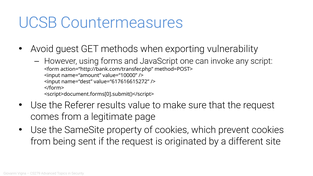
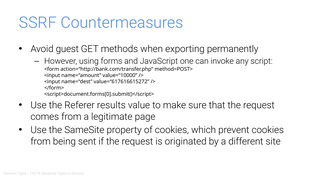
UCSB: UCSB -> SSRF (38, 23)
vulnerability: vulnerability -> permanently (233, 49)
